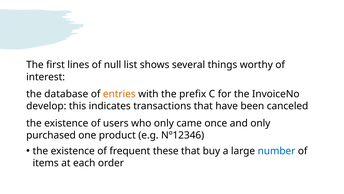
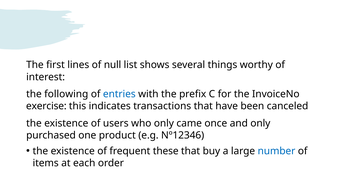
database: database -> following (66, 94)
entries colour: orange -> blue (119, 94)
develop: develop -> exercise (46, 106)
